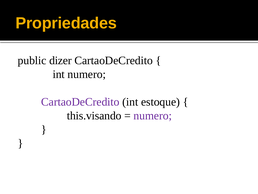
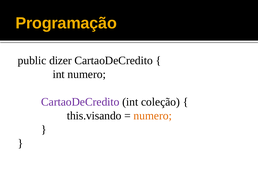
Propriedades: Propriedades -> Programação (66, 23)
estoque: estoque -> coleção (161, 102)
numero colour: purple -> orange (153, 115)
